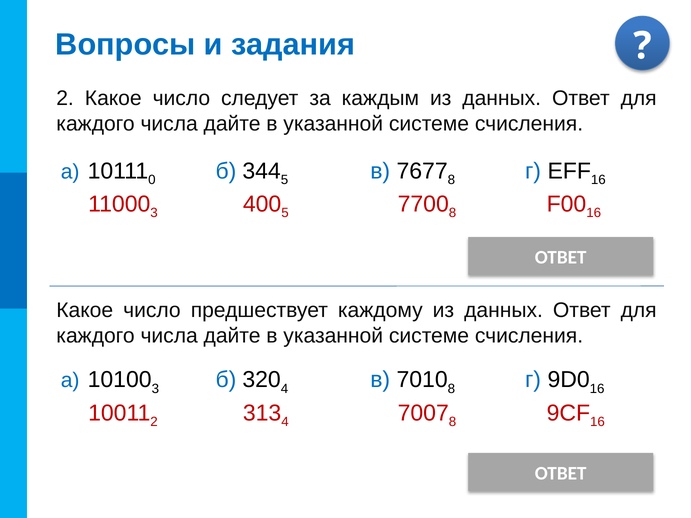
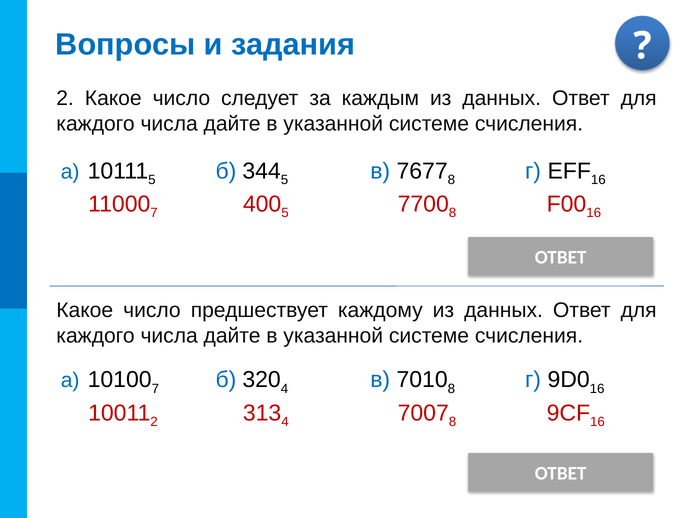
0: 0 -> 5 (152, 180)
3: 3 -> 7 (154, 213)
3: 3 -> 7 (155, 389)
